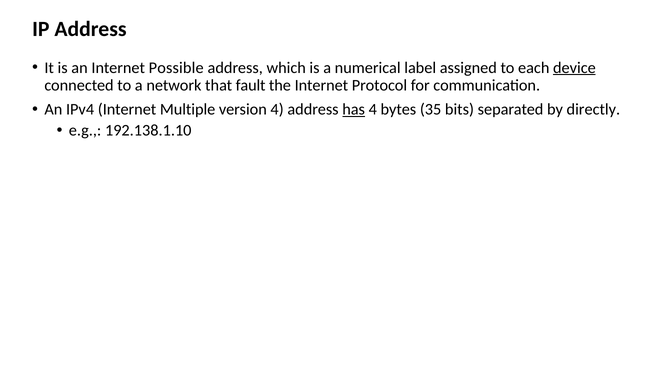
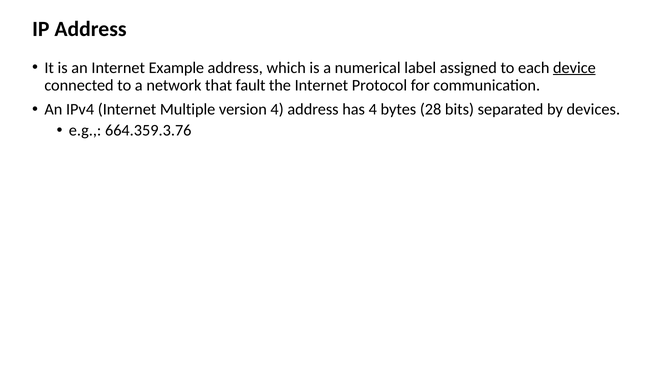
Possible: Possible -> Example (176, 68)
has underline: present -> none (354, 110)
35: 35 -> 28 (431, 110)
directly: directly -> devices (593, 110)
192.138.1.10: 192.138.1.10 -> 664.359.3.76 (148, 131)
